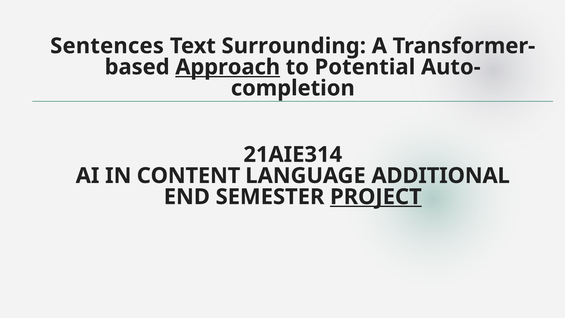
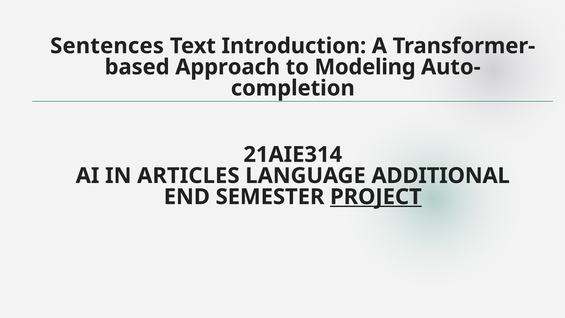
Surrounding: Surrounding -> Introduction (294, 46)
Approach underline: present -> none (228, 67)
Potential: Potential -> Modeling (365, 67)
CONTENT: CONTENT -> ARTICLES (188, 176)
